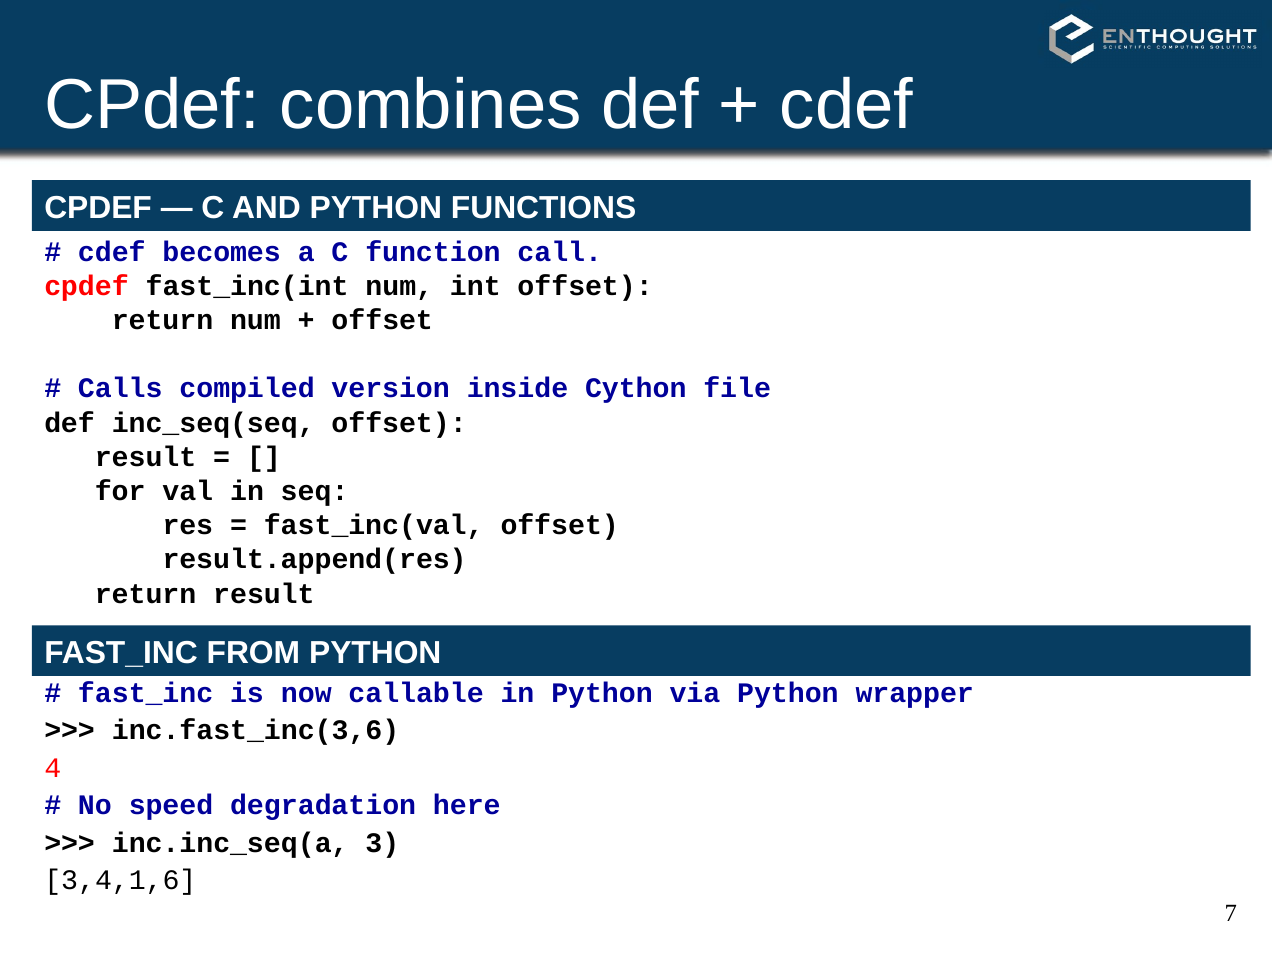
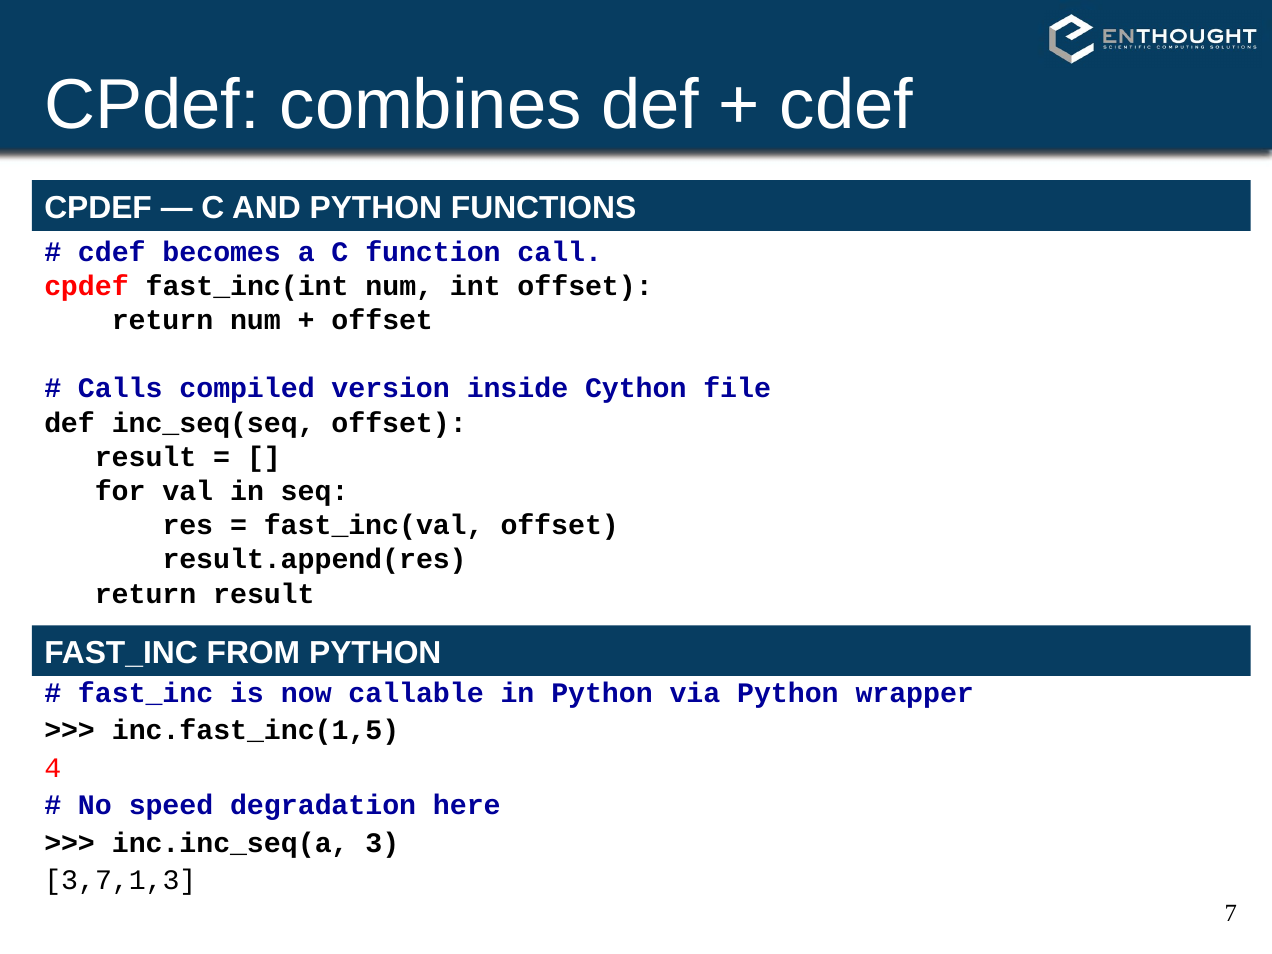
inc.fast_inc(3,6: inc.fast_inc(3,6 -> inc.fast_inc(1,5 (256, 730)
3,4,1,6: 3,4,1,6 -> 3,7,1,3 (120, 880)
